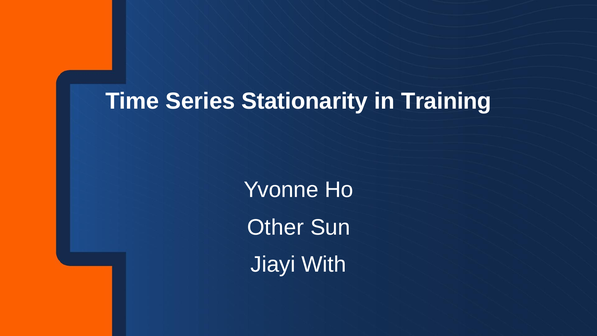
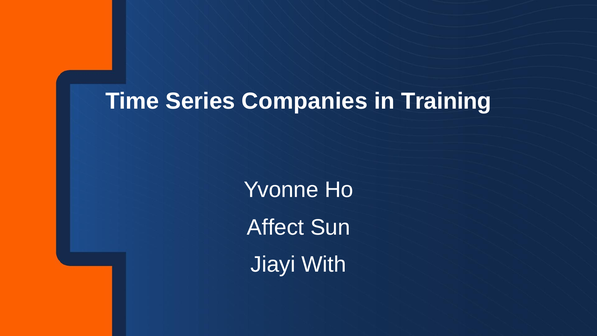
Stationarity: Stationarity -> Companies (305, 101)
Other: Other -> Affect (276, 227)
